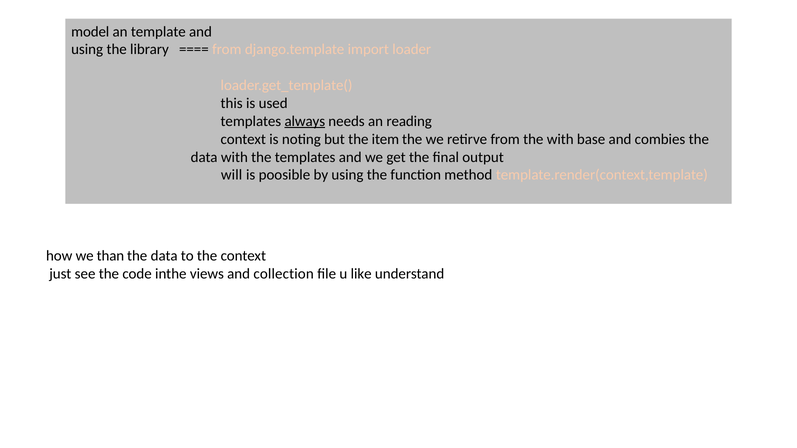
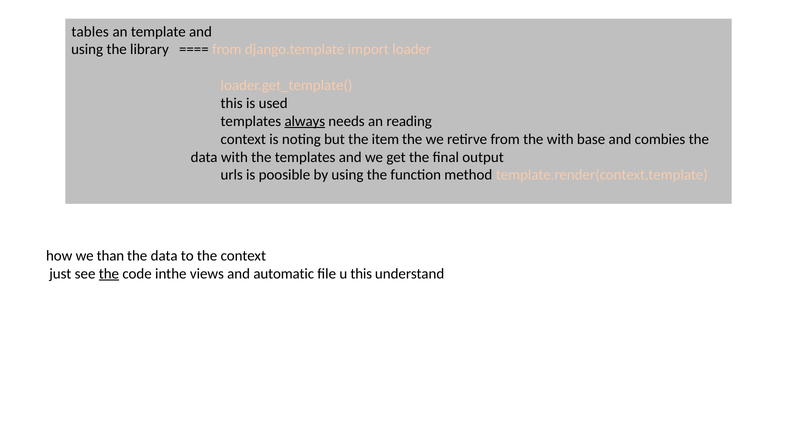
model: model -> tables (90, 32)
will: will -> urls (232, 175)
the underline: none -> present (109, 274)
collection: collection -> automatic (284, 274)
u like: like -> this (361, 274)
